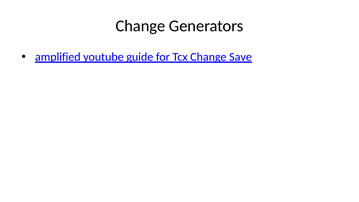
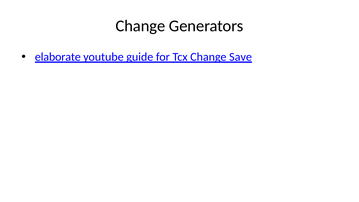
amplified: amplified -> elaborate (58, 57)
